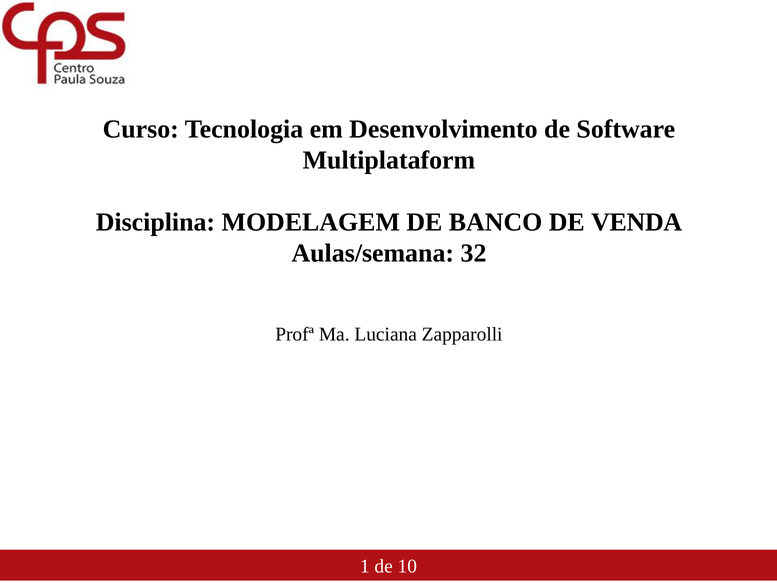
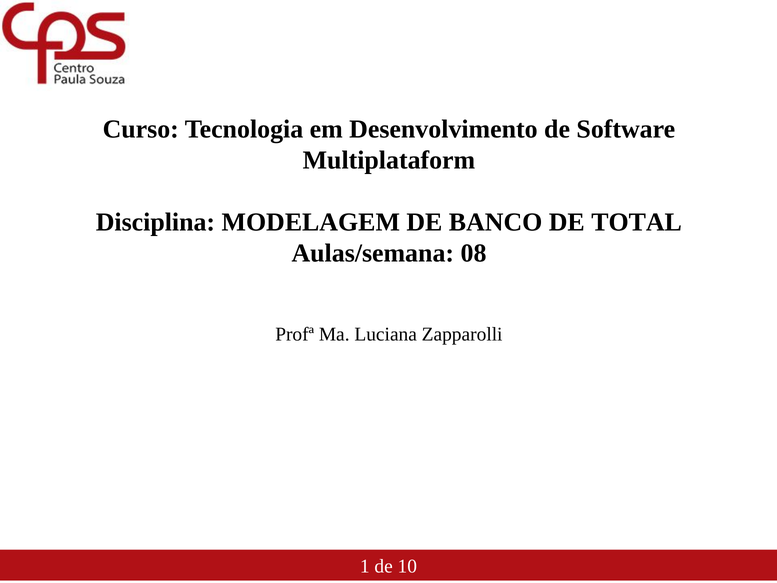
VENDA: VENDA -> TOTAL (637, 222)
32: 32 -> 08 (474, 253)
